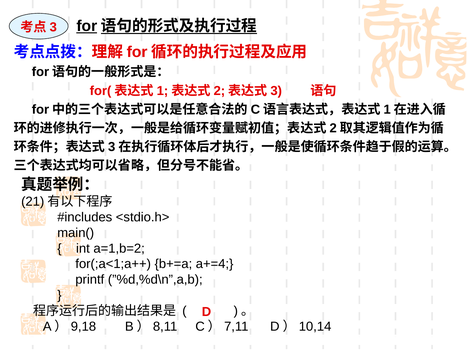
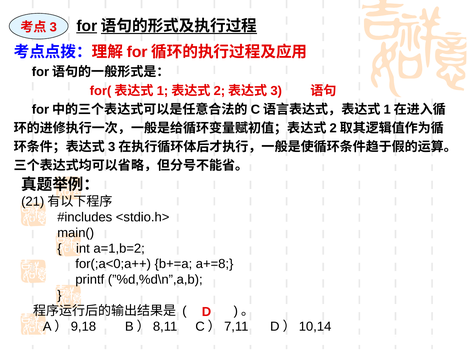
for(;a<1;a++: for(;a<1;a++ -> for(;a<0;a++ (113, 264)
a+=4: a+=4 -> a+=8 (215, 264)
